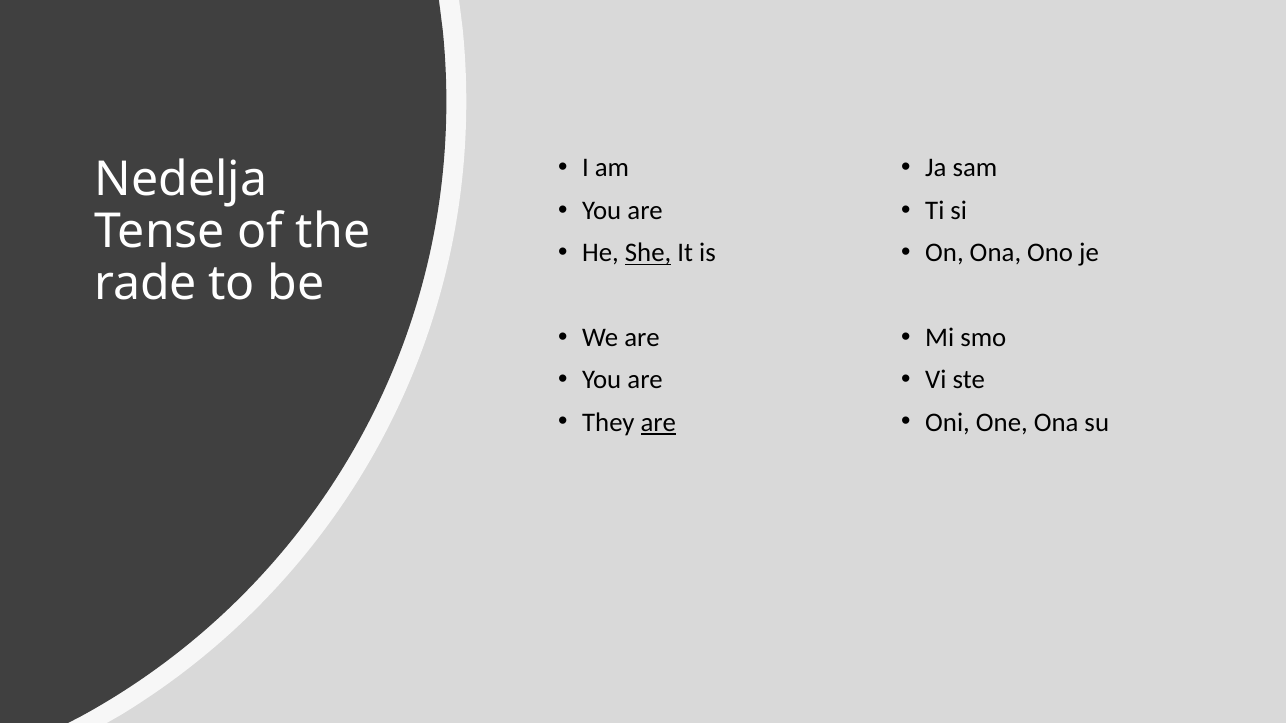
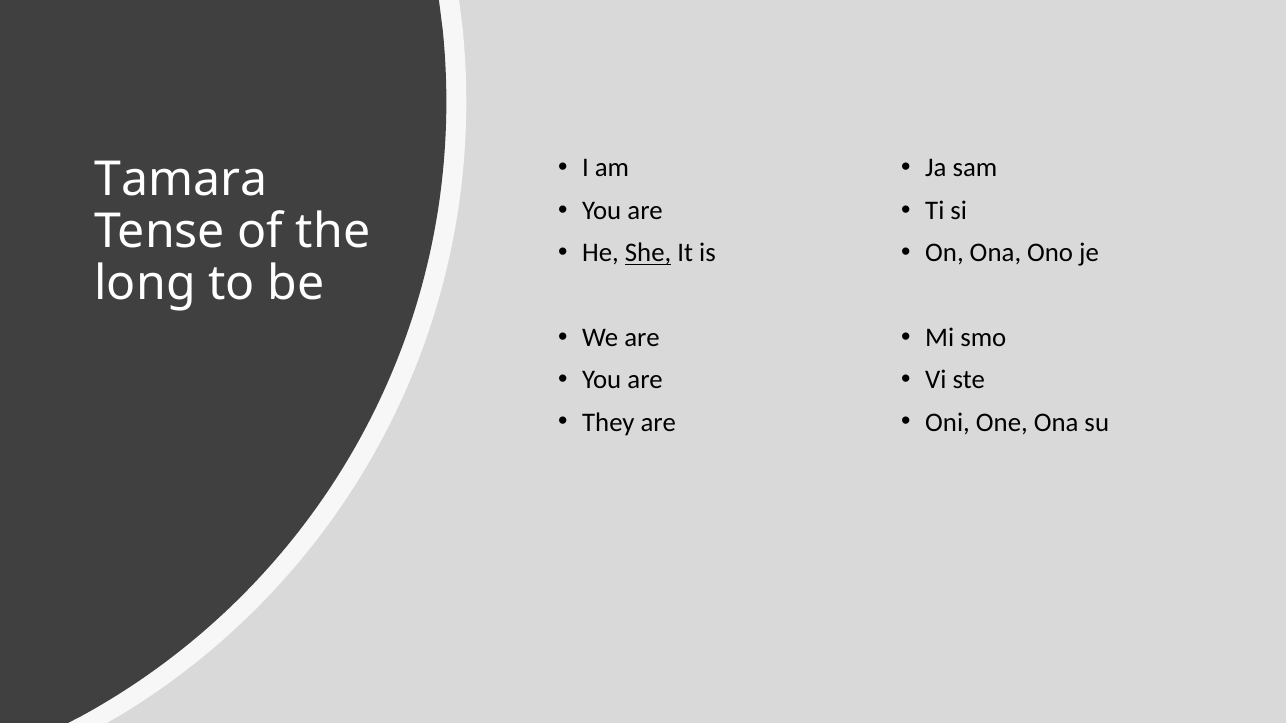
Nedelja: Nedelja -> Tamara (181, 180)
rade: rade -> long (145, 284)
are underline: present -> none (658, 422)
